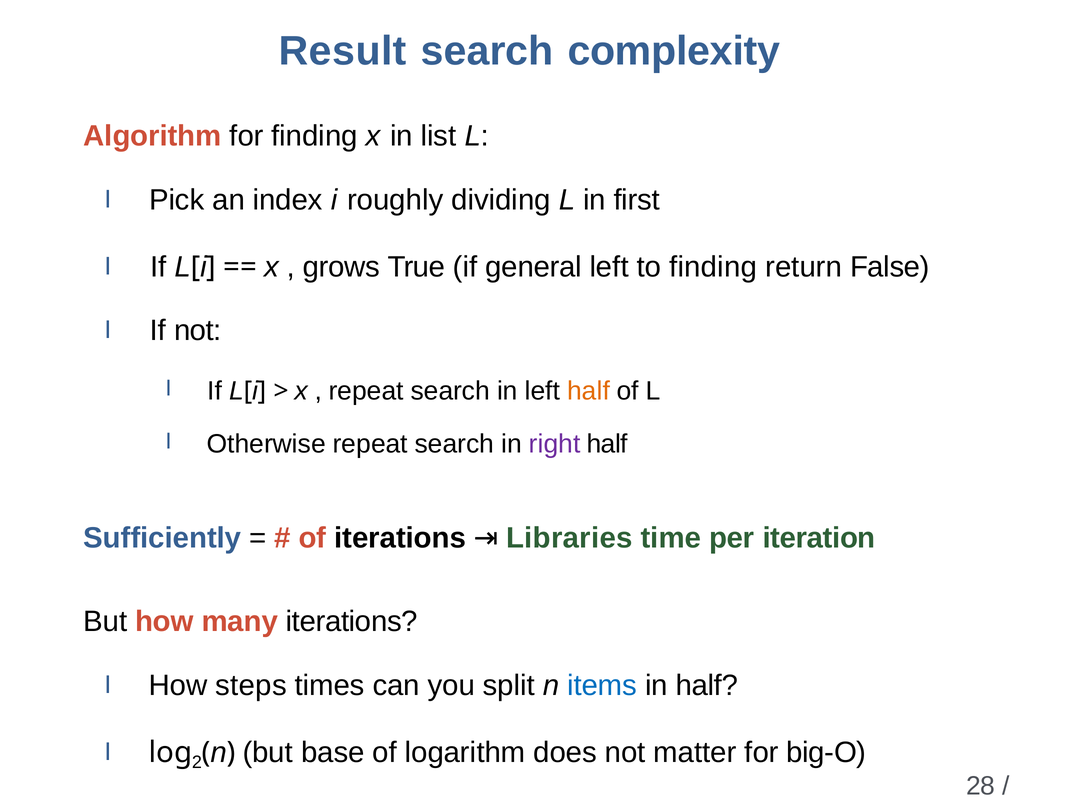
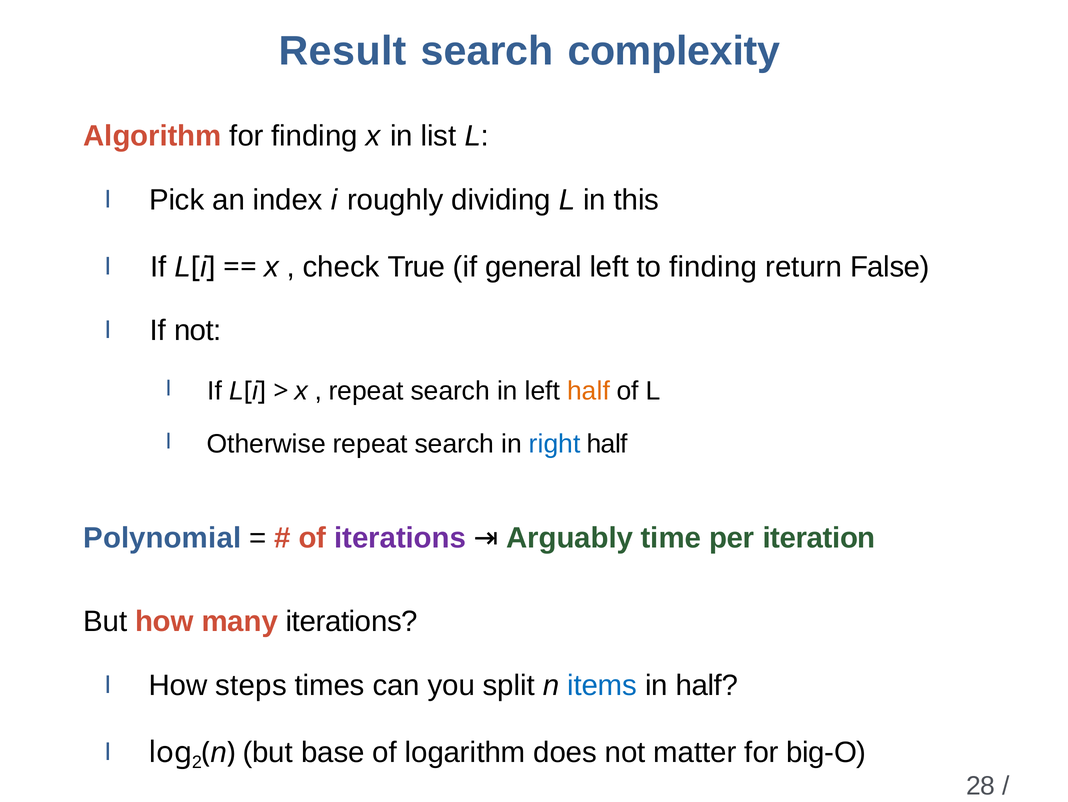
first: first -> this (637, 200)
grows: grows -> check (341, 267)
right colour: purple -> blue (555, 444)
Sufficiently: Sufficiently -> Polynomial (162, 538)
iterations colour: black -> purple (400, 538)
Libraries: Libraries -> Arguably (570, 538)
